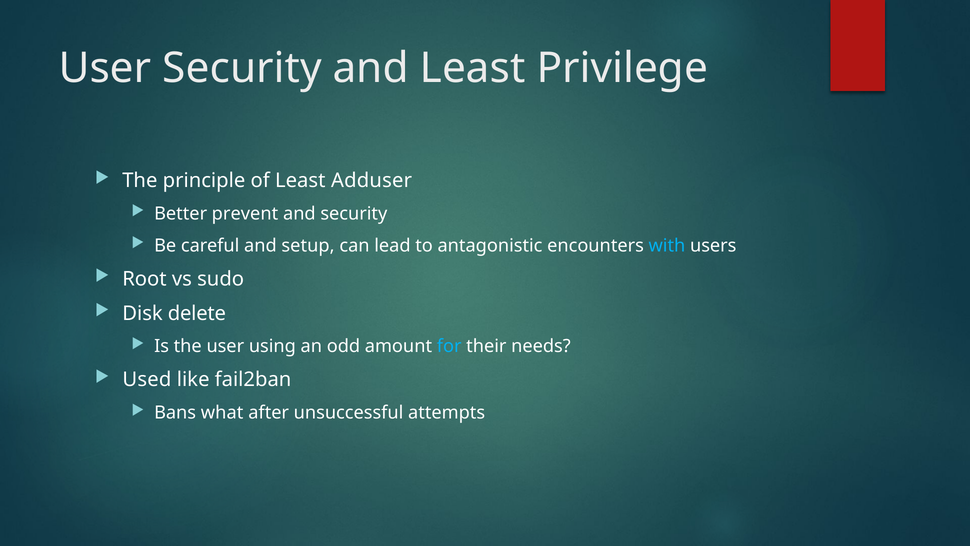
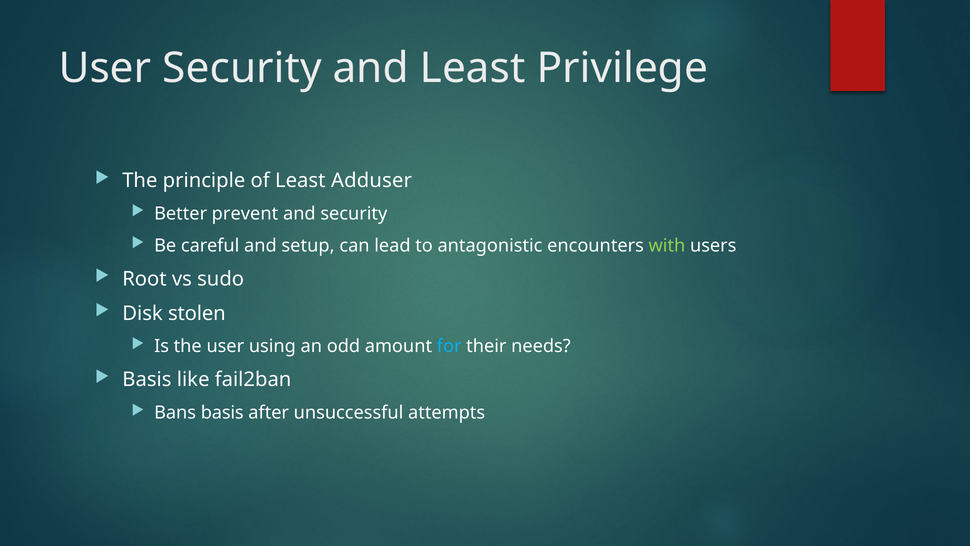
with colour: light blue -> light green (667, 245)
delete: delete -> stolen (197, 313)
Used: Used -> Basis (147, 380)
Bans what: what -> basis (222, 413)
